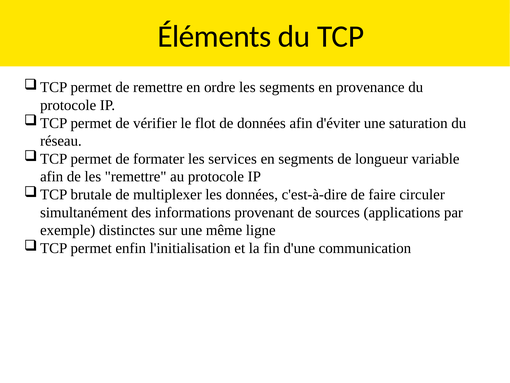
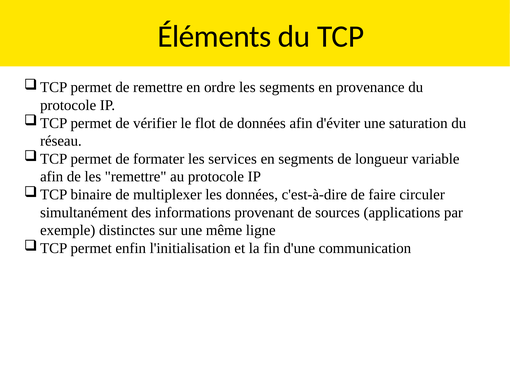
brutale: brutale -> binaire (91, 194)
